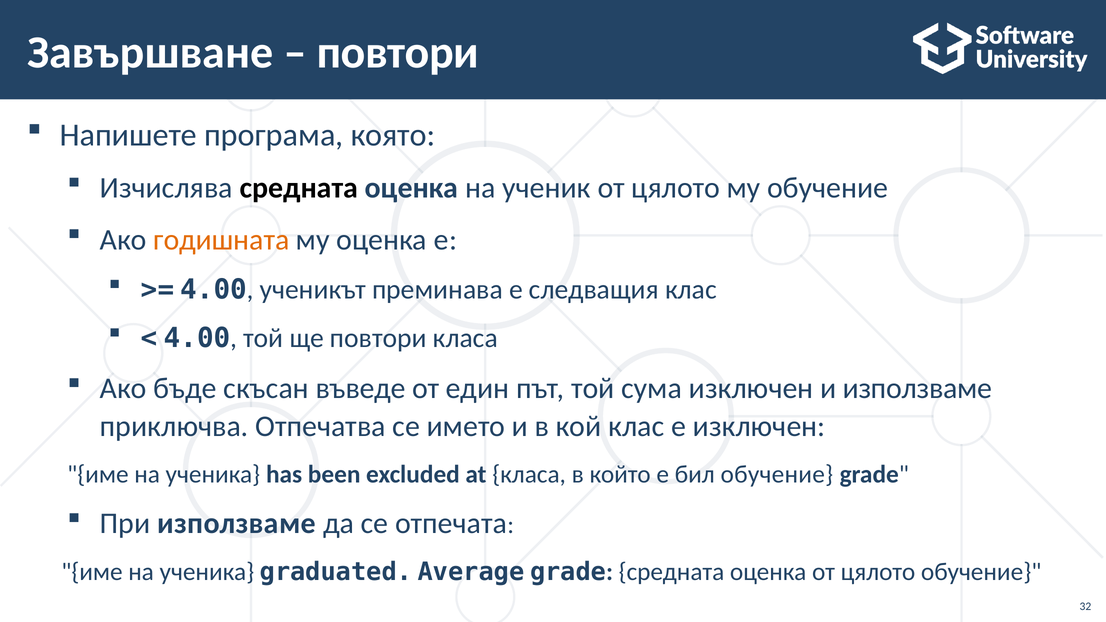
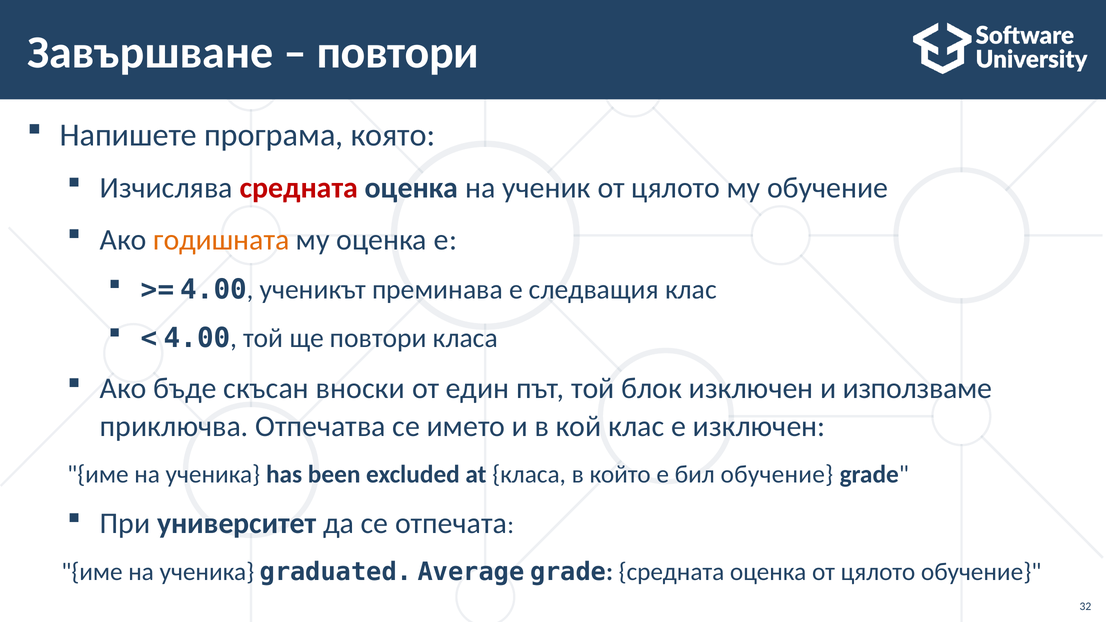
средната colour: black -> red (299, 188)
въведе: въведе -> вноски (360, 389)
сума: сума -> блок (652, 389)
При използваме: използваме -> университет (237, 524)
